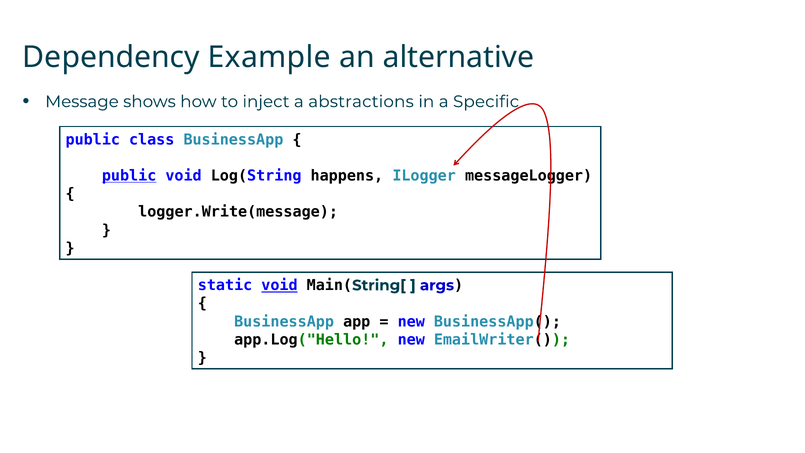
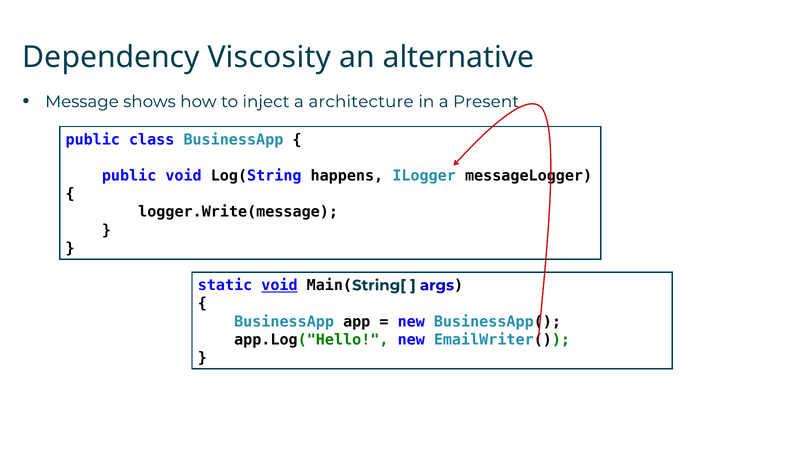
Example: Example -> Viscosity (269, 57)
abstractions: abstractions -> architecture (361, 102)
Specific: Specific -> Present (486, 102)
public underline: present -> none (129, 176)
